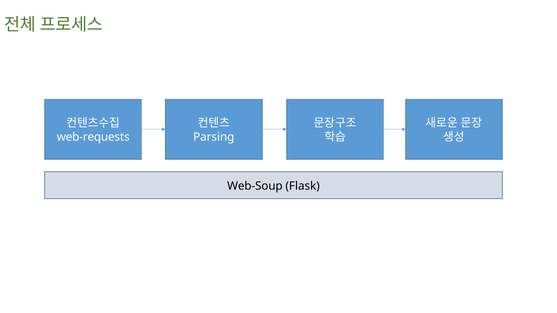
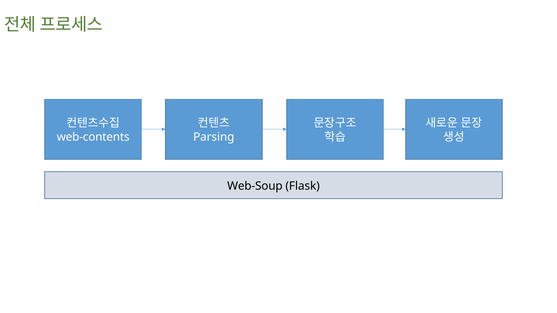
web-requests: web-requests -> web-contents (93, 137)
